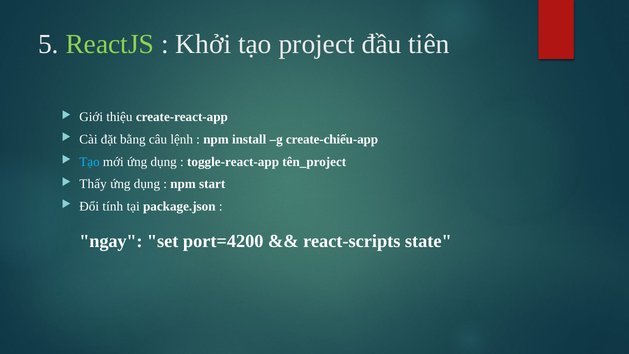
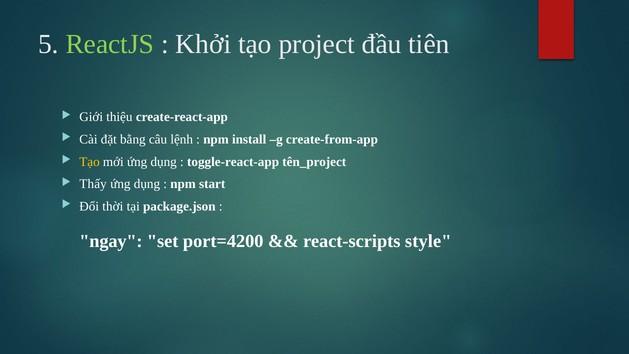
create-chiếu-app: create-chiếu-app -> create-from-app (332, 139)
Tạo colour: light blue -> yellow (90, 162)
tính: tính -> thời (113, 206)
state: state -> style (428, 241)
